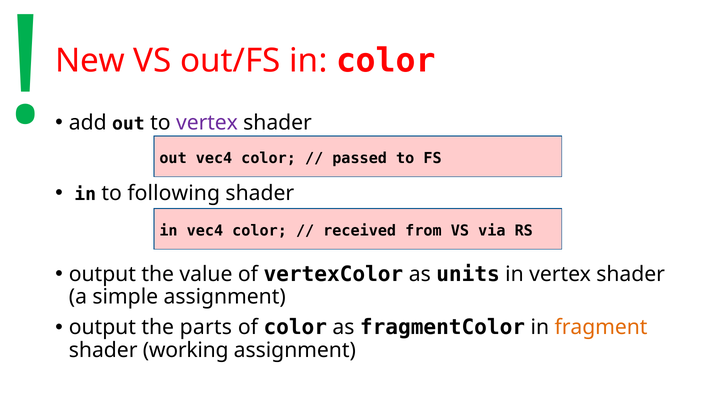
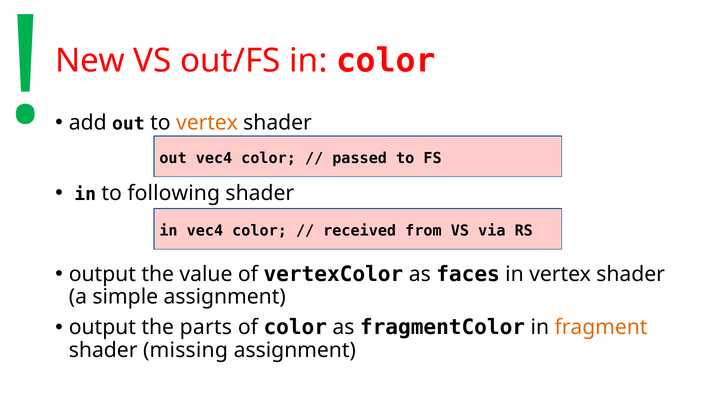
vertex colour: purple -> orange (207, 123)
units: units -> faces (468, 274)
working: working -> missing (185, 350)
